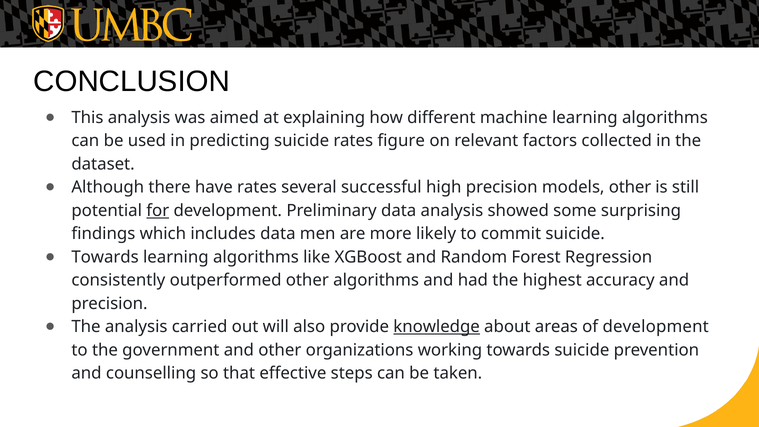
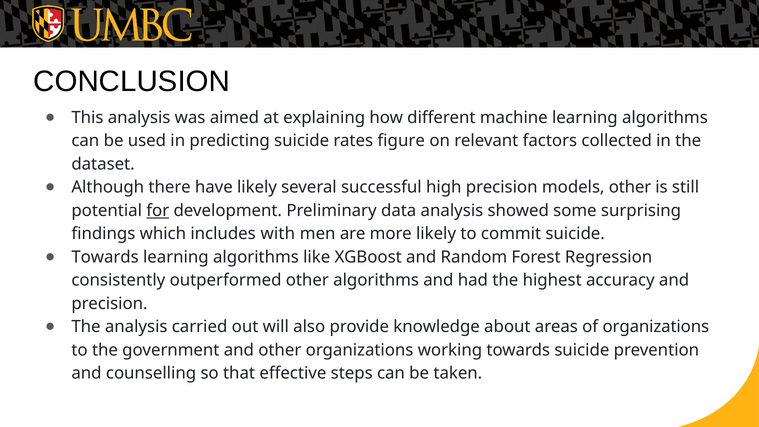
have rates: rates -> likely (257, 187)
includes data: data -> with (278, 234)
knowledge underline: present -> none (437, 327)
of development: development -> organizations (656, 327)
